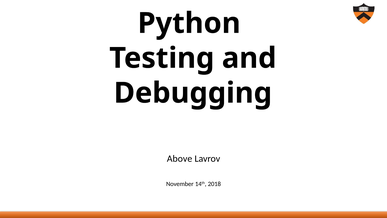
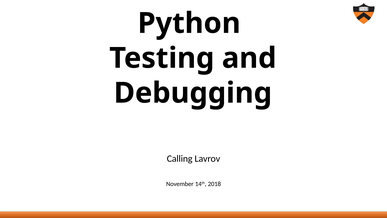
Above: Above -> Calling (180, 158)
